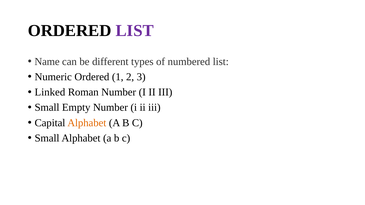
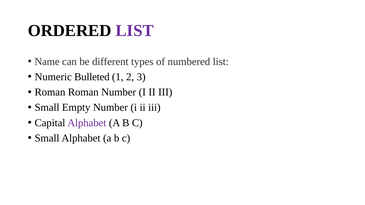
Numeric Ordered: Ordered -> Bulleted (92, 77)
Linked: Linked -> Roman (50, 92)
Alphabet colour: orange -> purple (87, 123)
